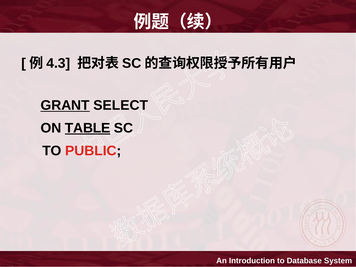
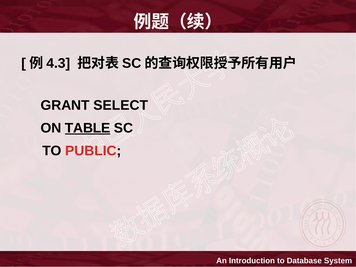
GRANT underline: present -> none (65, 105)
